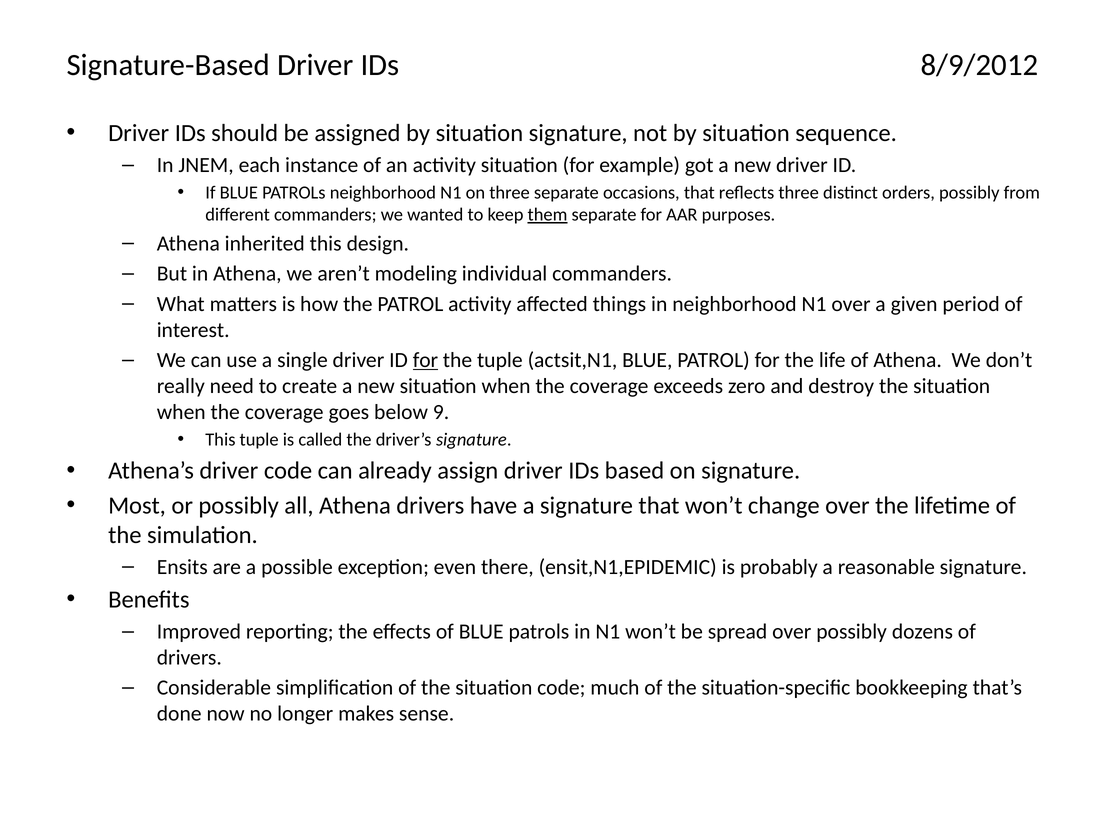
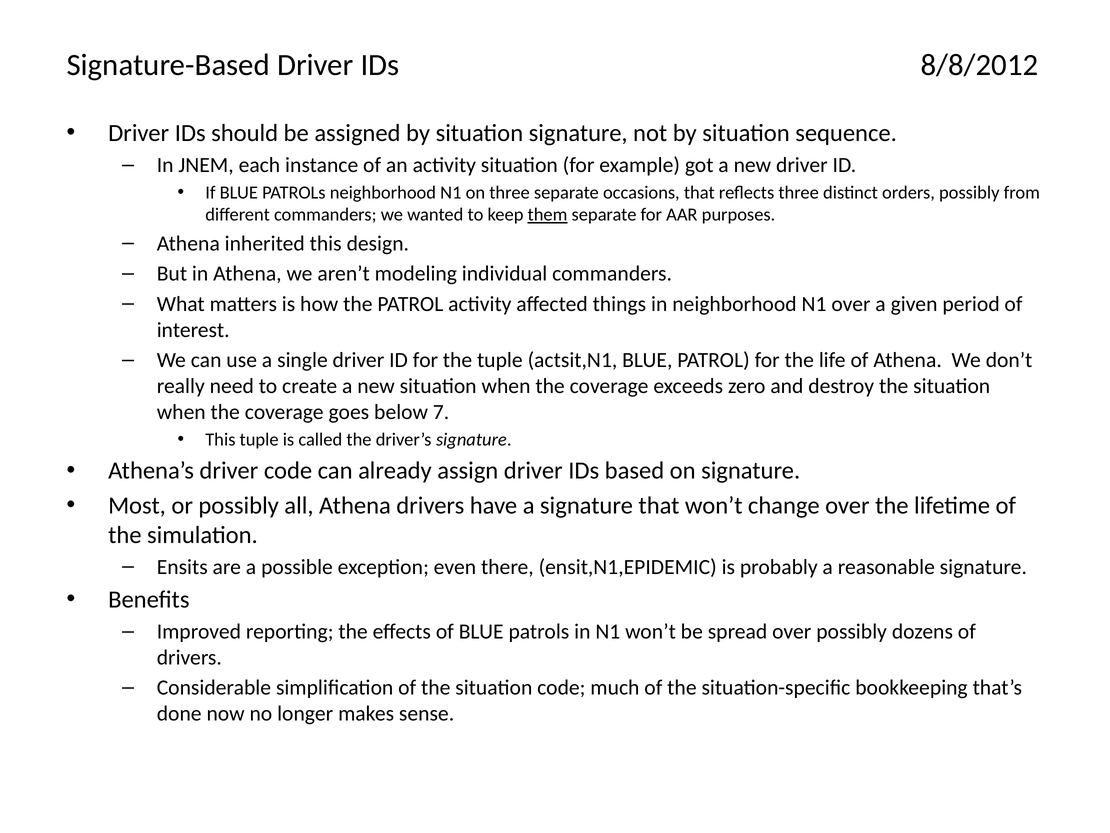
8/9/2012: 8/9/2012 -> 8/8/2012 (979, 65)
for underline: present -> none (425, 360)
9: 9 -> 7 (441, 412)
